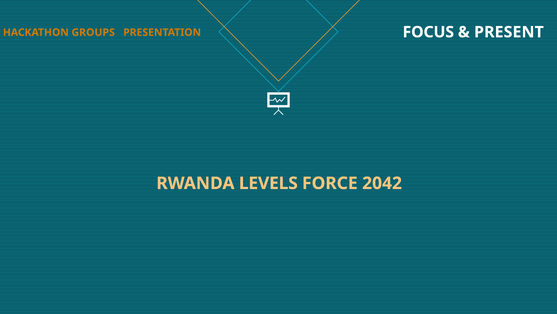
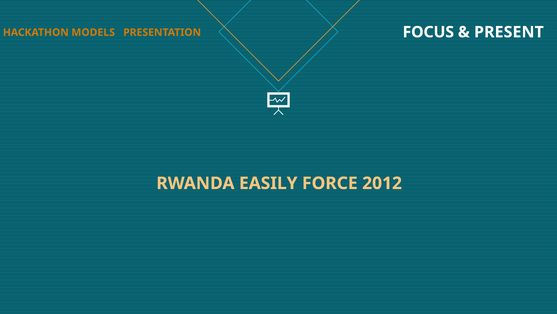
GROUPS: GROUPS -> MODELS (93, 32)
LEVELS: LEVELS -> EASILY (268, 183)
2042: 2042 -> 2012 (382, 183)
